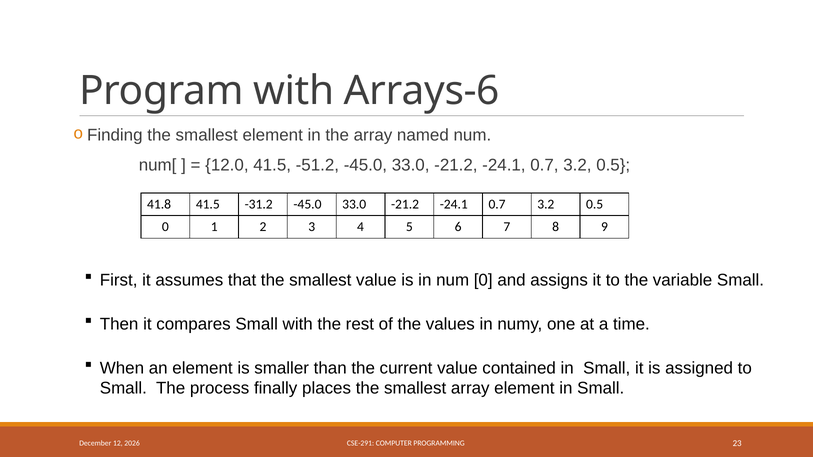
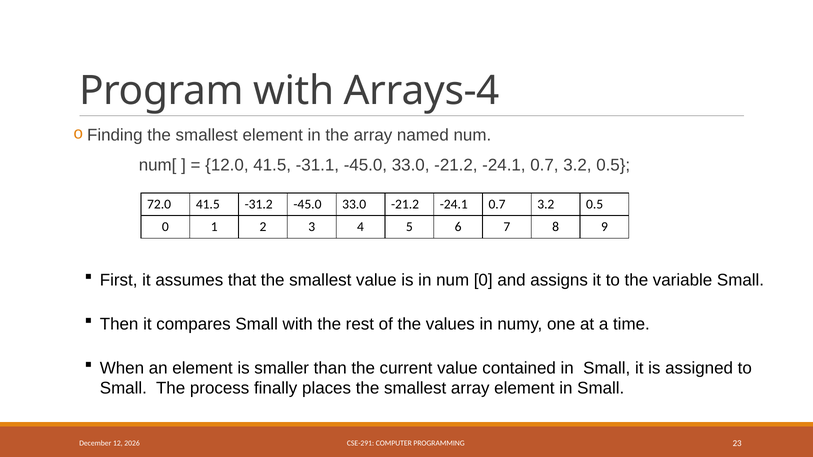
Arrays-6: Arrays-6 -> Arrays-4 (422, 91)
-51.2: -51.2 -> -31.1 (317, 165)
41.8: 41.8 -> 72.0 (159, 205)
